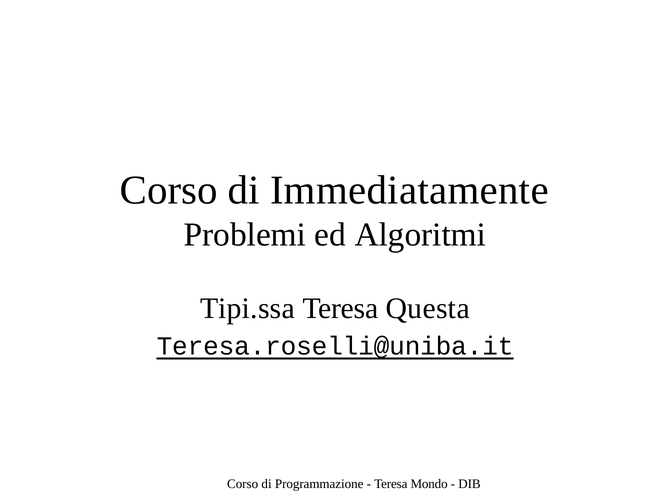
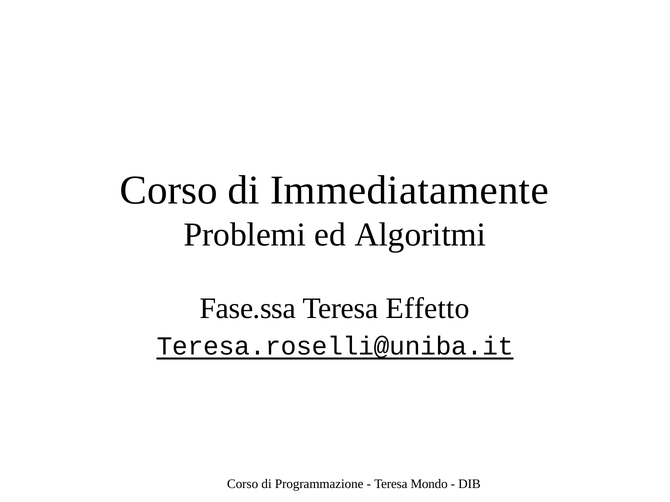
Tipi.ssa: Tipi.ssa -> Fase.ssa (248, 309)
Questa: Questa -> Effetto (428, 309)
